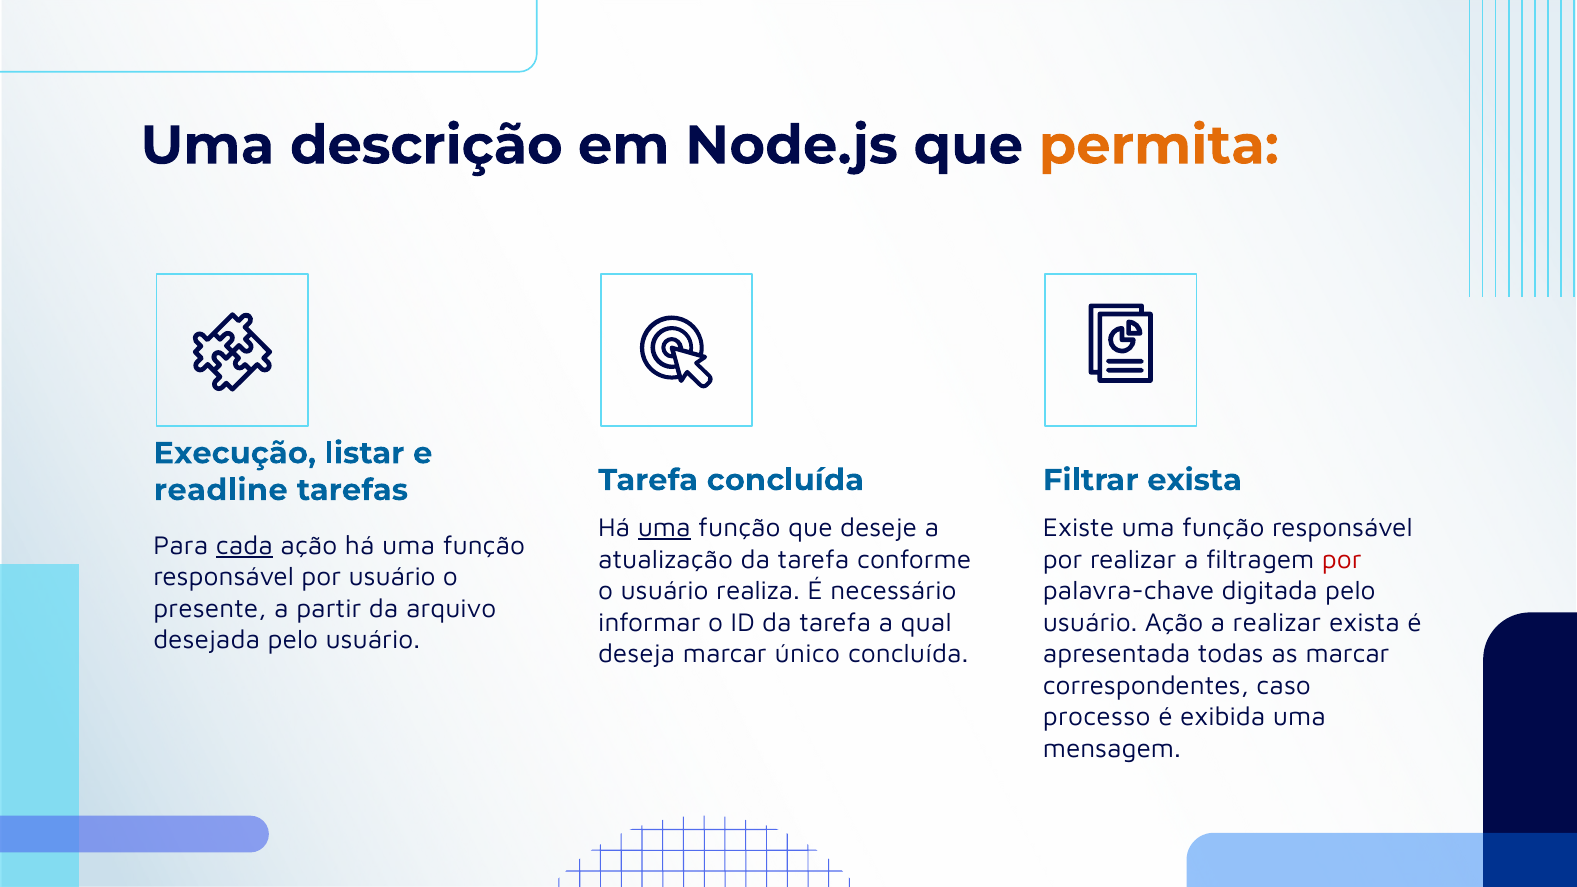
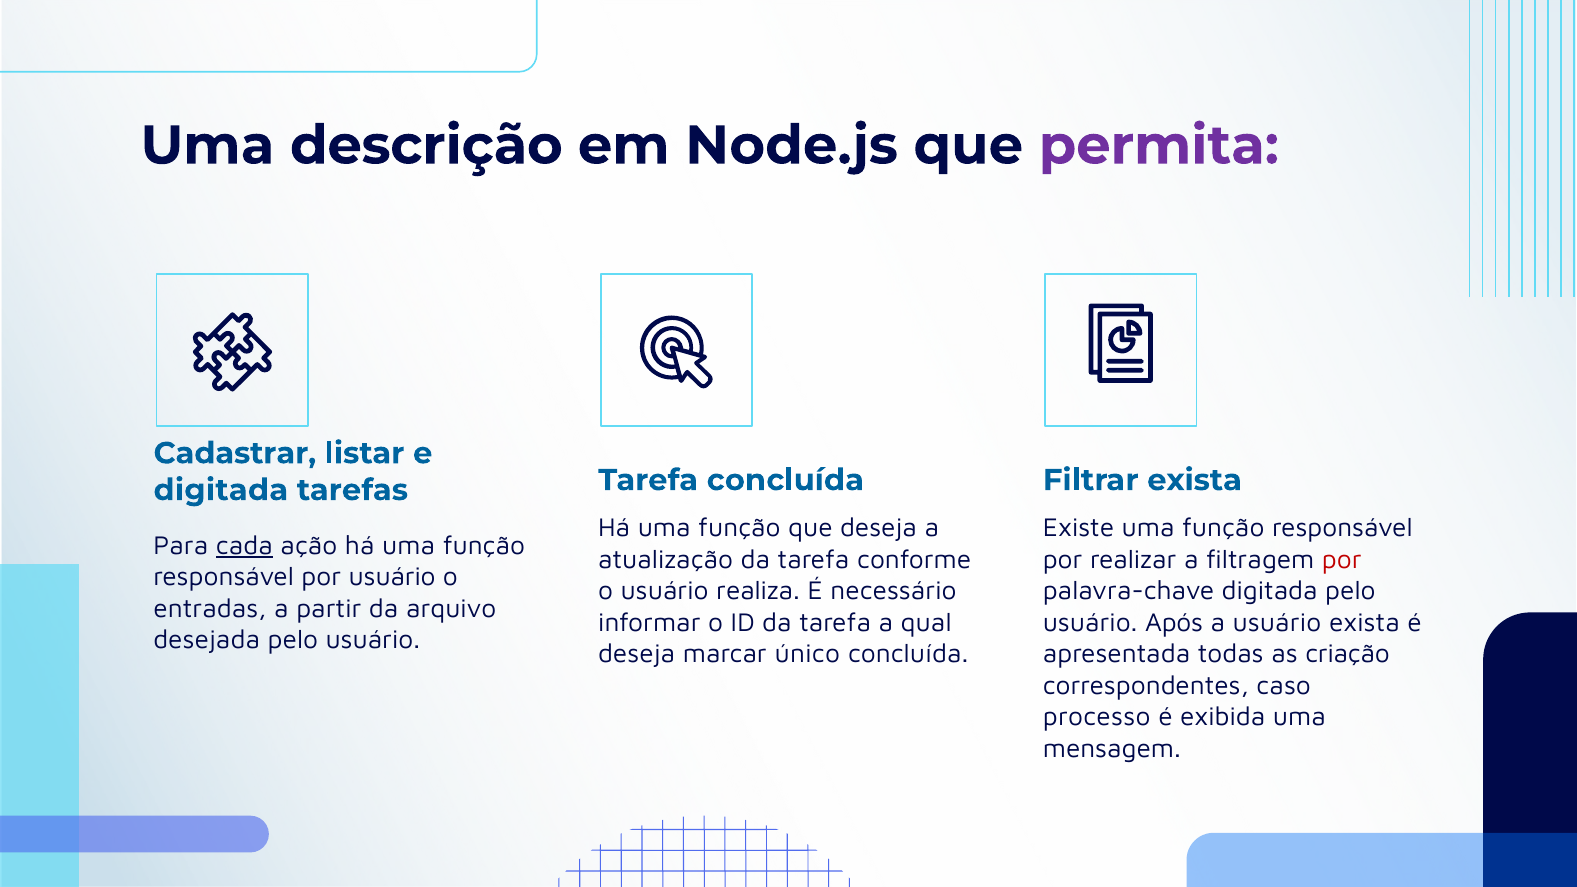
permita colour: orange -> purple (1159, 146)
Execução: Execução -> Cadastrar (235, 453)
readline: readline -> digitada (221, 490)
uma underline: present -> none (664, 528)
que deseje: deseje -> deseja (879, 528)
presente: presente -> entradas (210, 609)
usuário Ação: Ação -> Após (1174, 623)
a realizar: realizar -> usuário (1277, 623)
as marcar: marcar -> criação (1348, 654)
